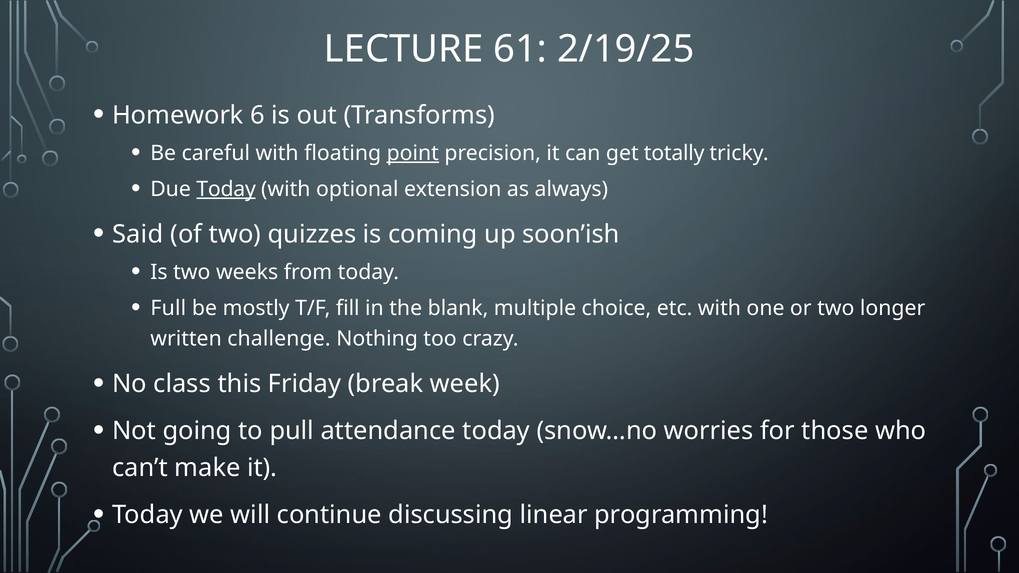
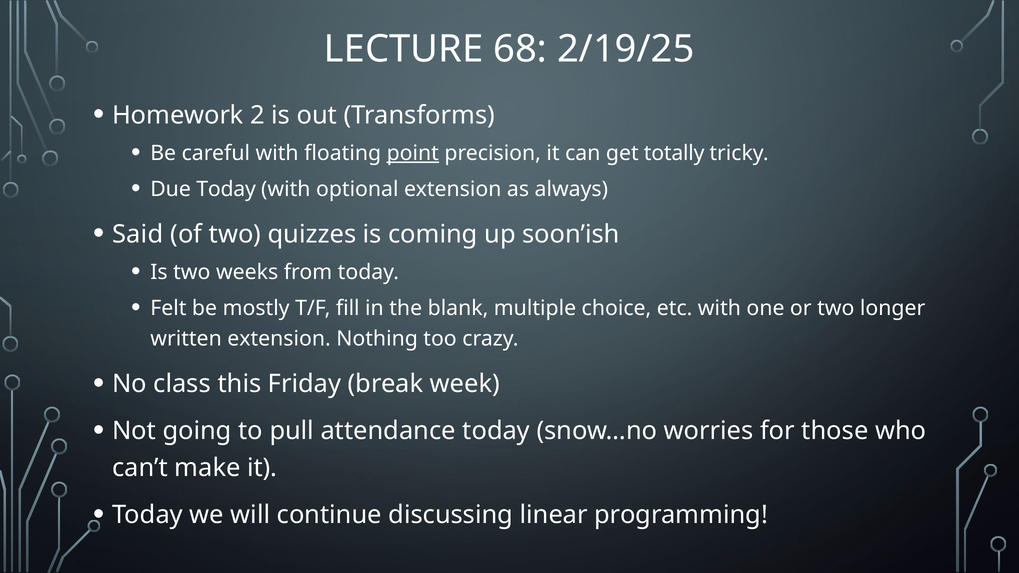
61: 61 -> 68 (520, 49)
6: 6 -> 2 (257, 115)
Today underline: present -> none (226, 189)
Full: Full -> Felt (168, 308)
written challenge: challenge -> extension (279, 339)
